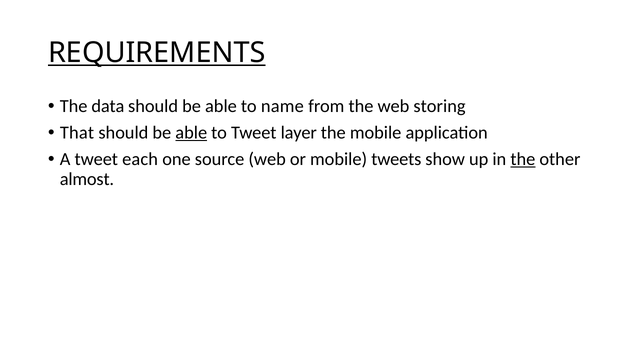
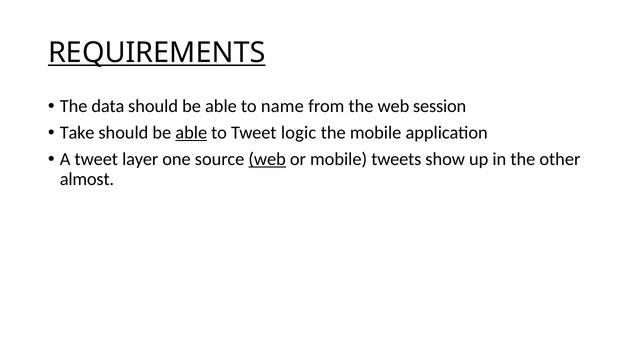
storing: storing -> session (440, 107)
That: That -> Take (77, 133)
layer: layer -> logic (299, 133)
each: each -> layer (140, 159)
web underline: none -> present (267, 159)
the underline: present -> none (523, 159)
